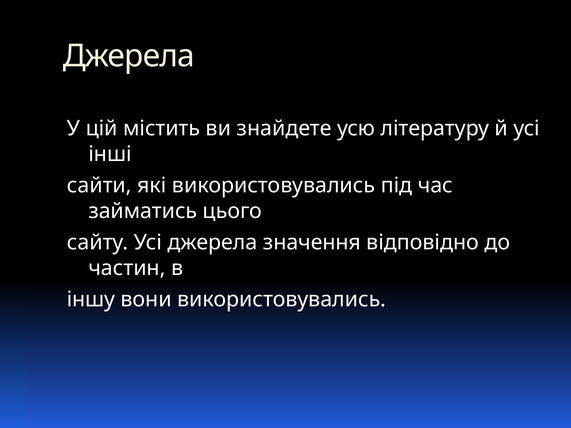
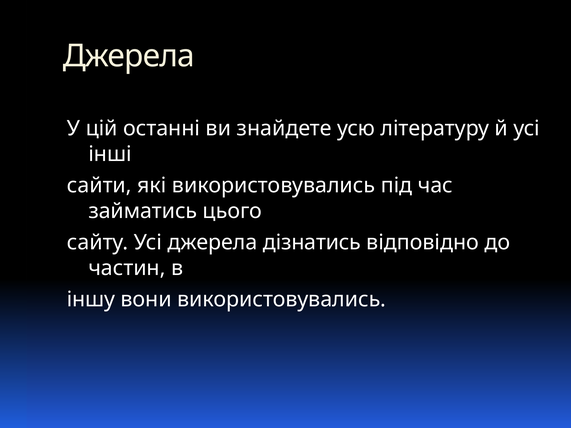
містить: містить -> останні (162, 129)
значення: значення -> дізнатись (312, 243)
